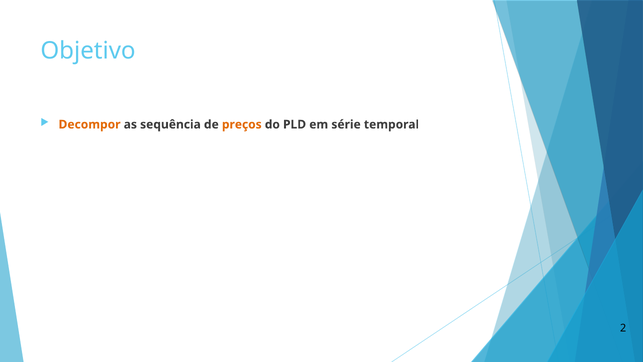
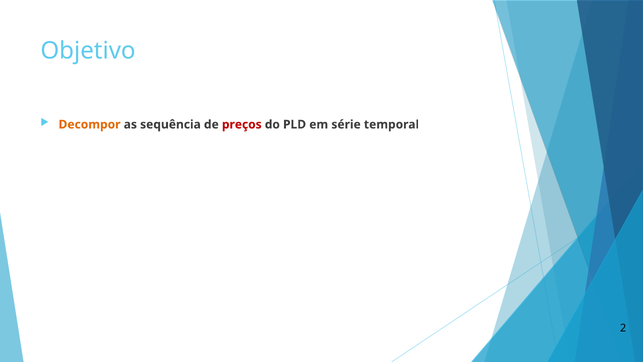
preços colour: orange -> red (242, 124)
